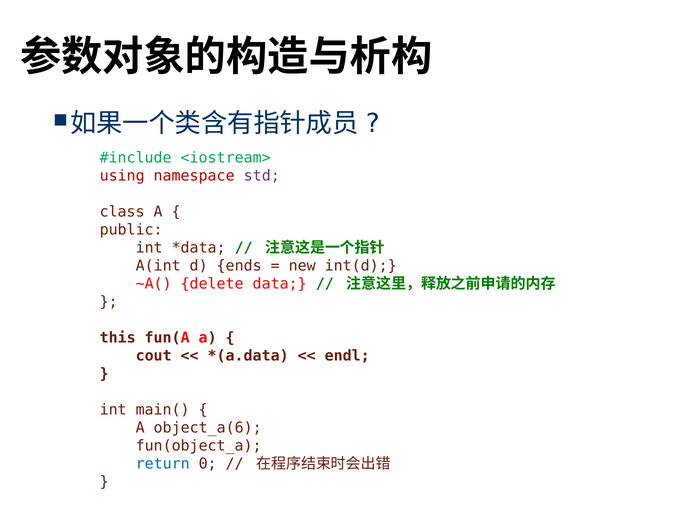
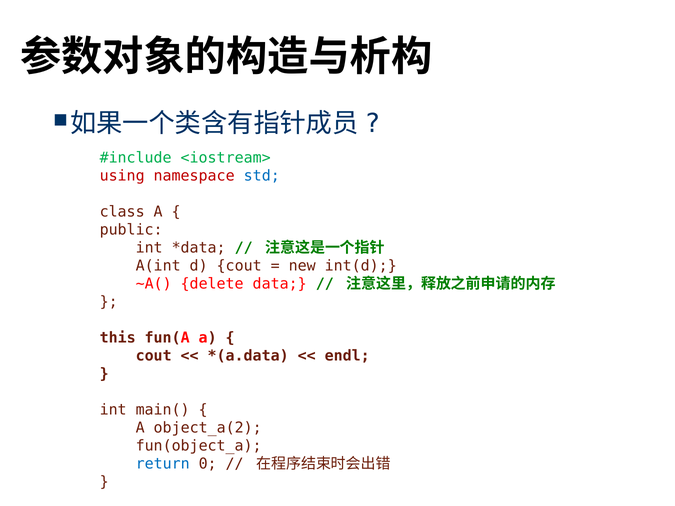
std colour: purple -> blue (262, 176)
d ends: ends -> cout (239, 266)
object_a(6: object_a(6 -> object_a(2 (208, 428)
